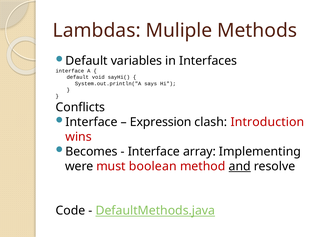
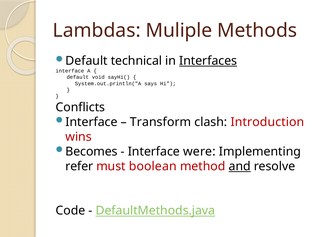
variables: variables -> technical (136, 61)
Interfaces underline: none -> present (208, 61)
Expression: Expression -> Transform (161, 122)
array: array -> were (199, 152)
were: were -> refer (79, 166)
